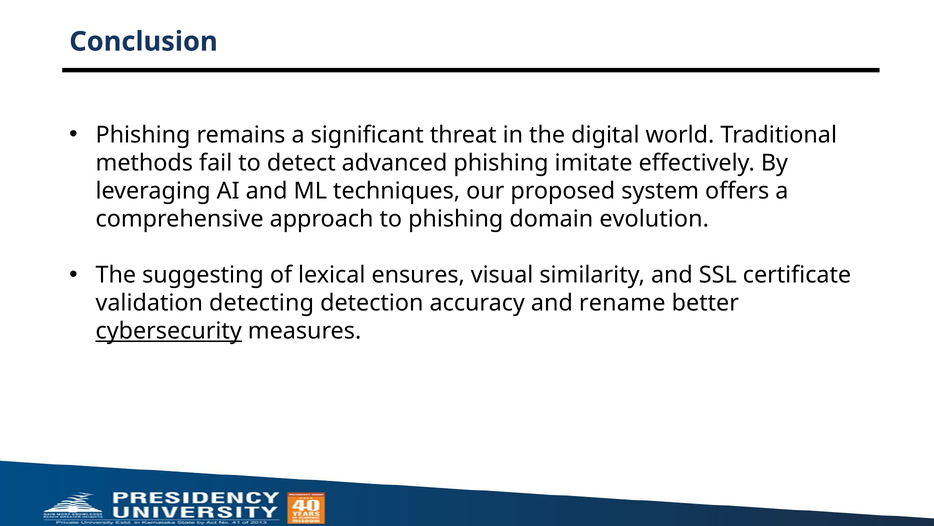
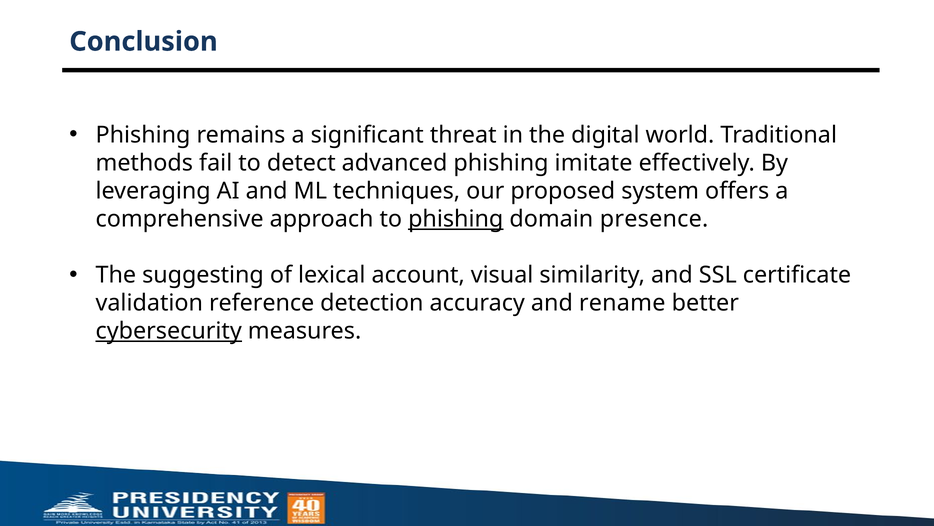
phishing underline: none -> present (456, 219)
evolution: evolution -> presence (654, 219)
ensures: ensures -> account (418, 275)
detecting: detecting -> reference (262, 303)
